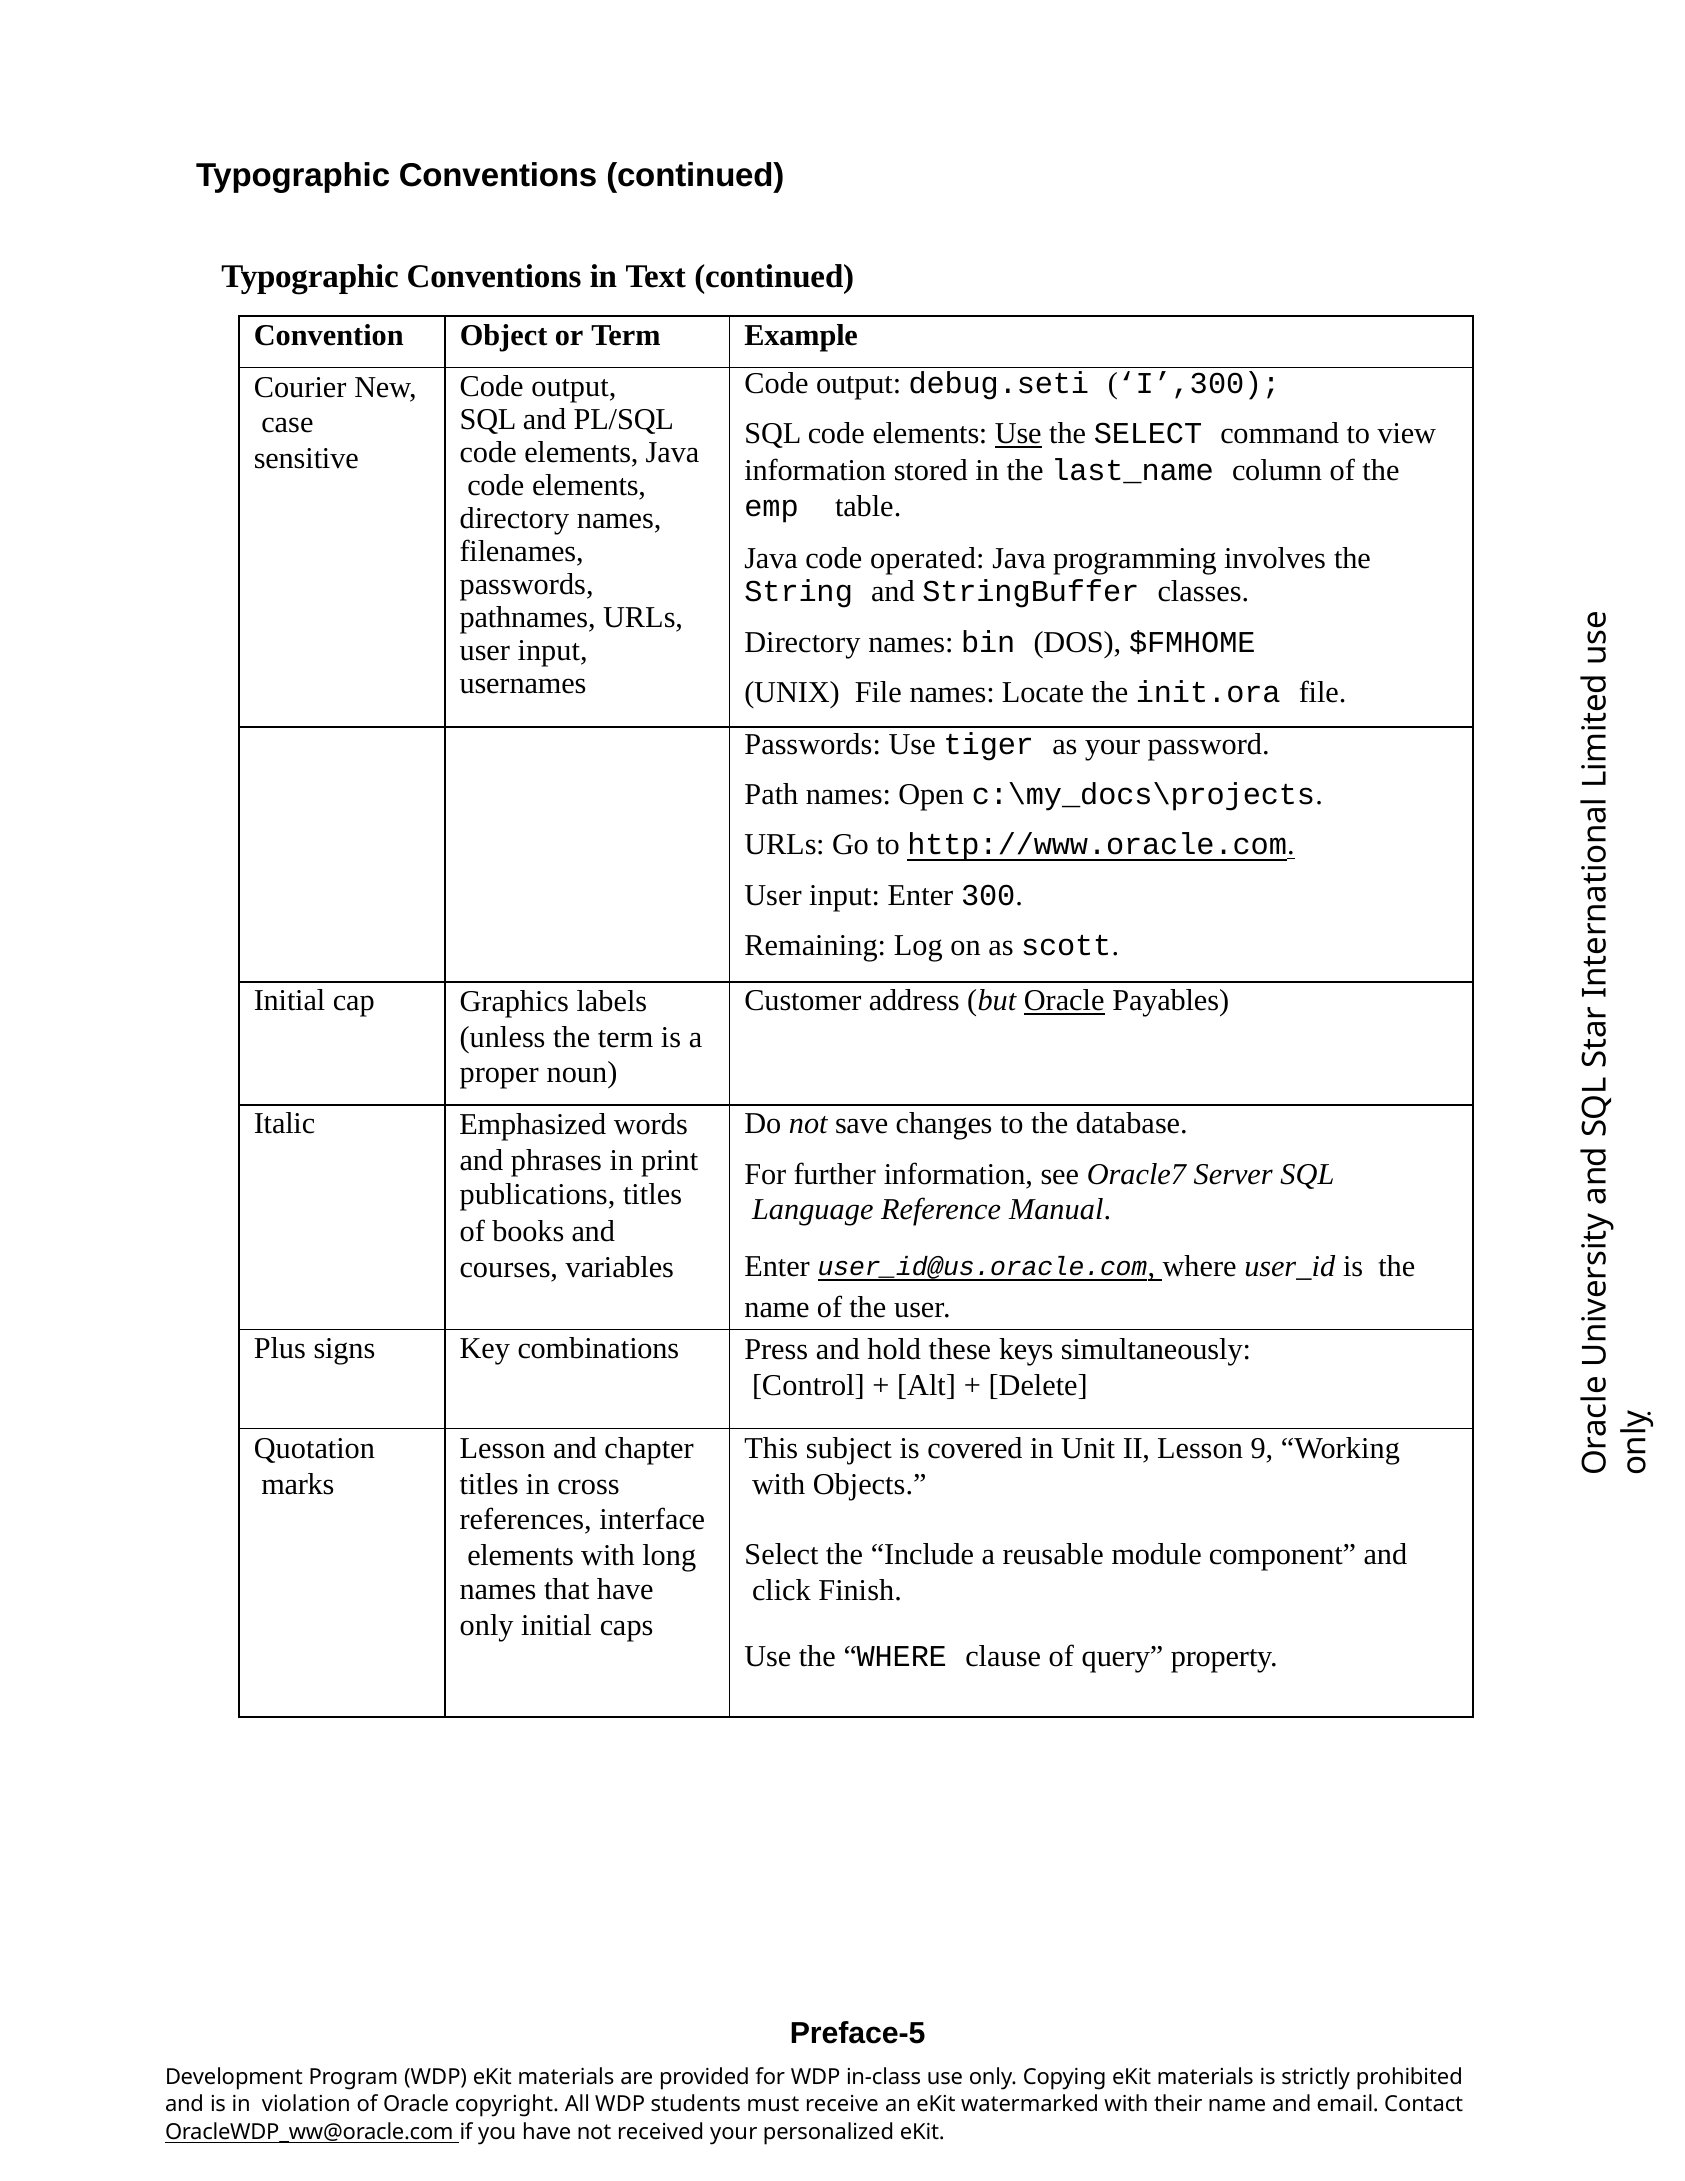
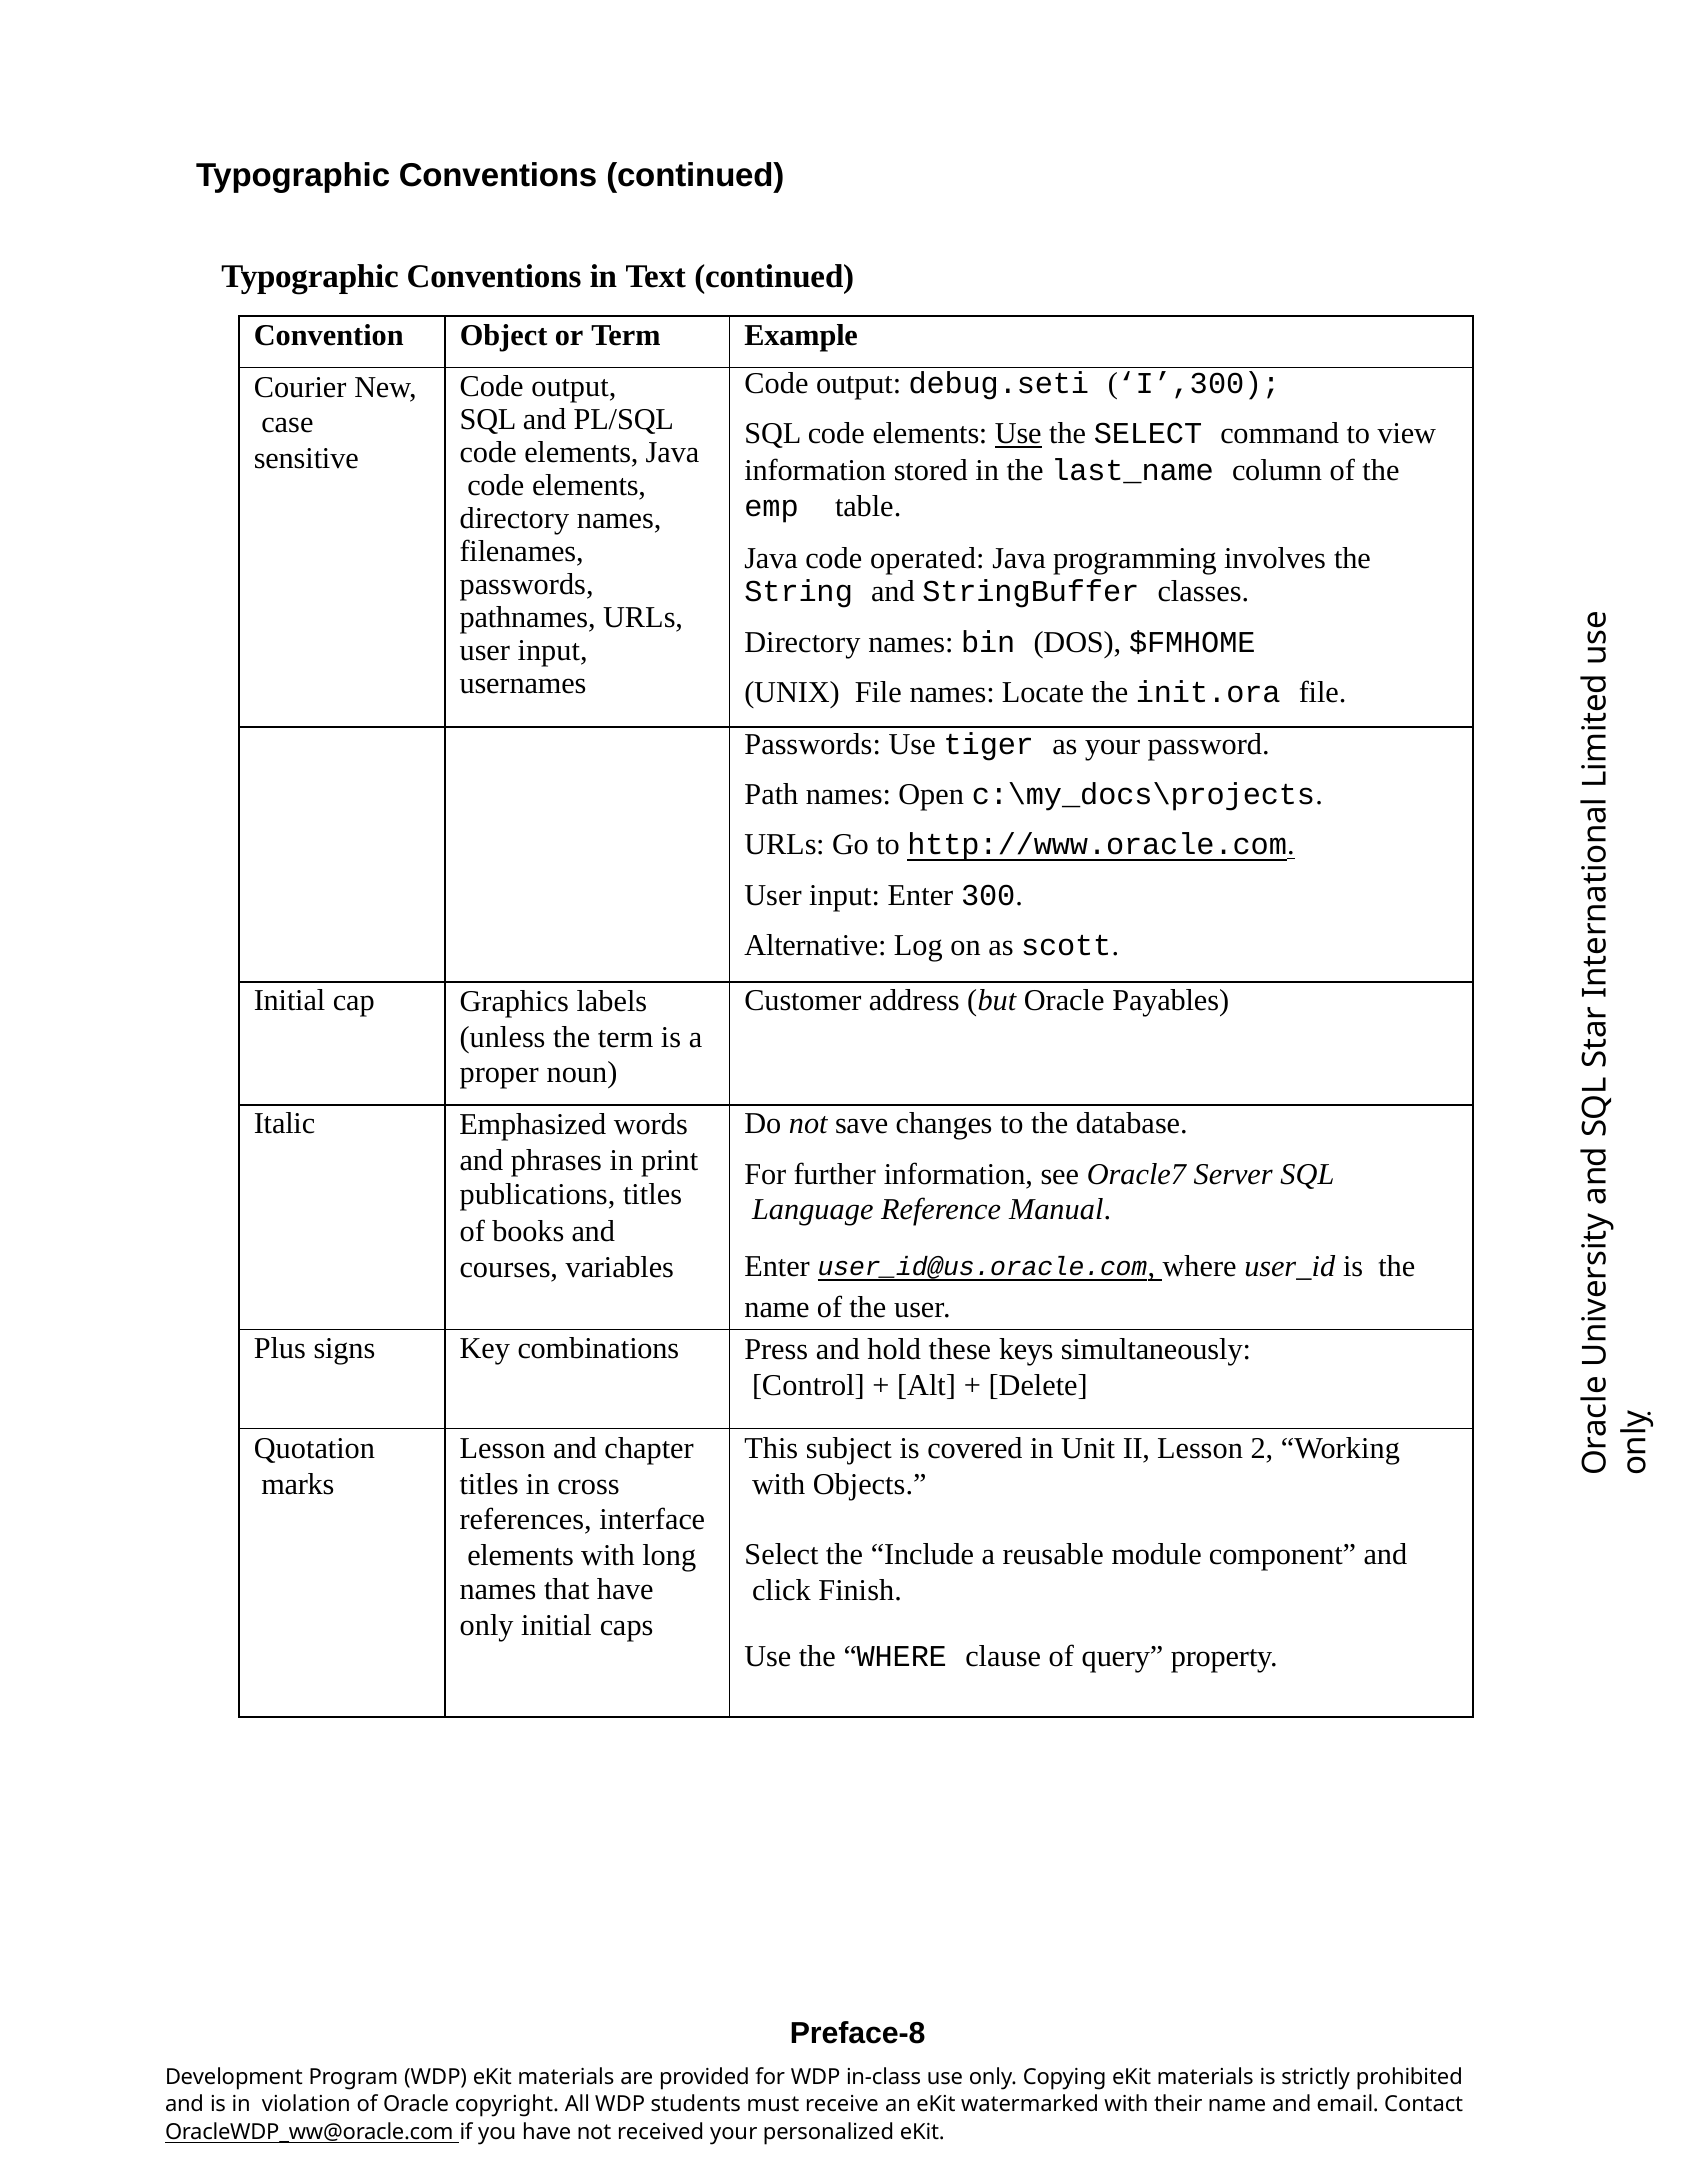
Remaining: Remaining -> Alternative (815, 946)
Oracle underline: present -> none (1064, 1001)
9: 9 -> 2 (1262, 1448)
Preface-5: Preface-5 -> Preface-8 (858, 2033)
